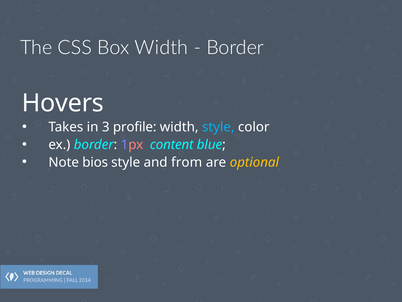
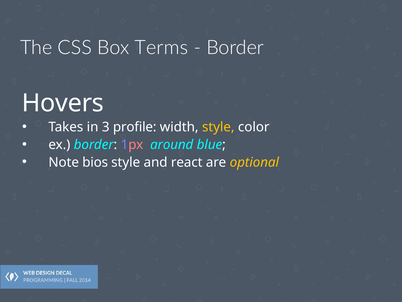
Box Width: Width -> Terms (161, 47)
style colour: light blue -> yellow (218, 127)
content: content -> around (172, 144)
from: from -> react (187, 162)
